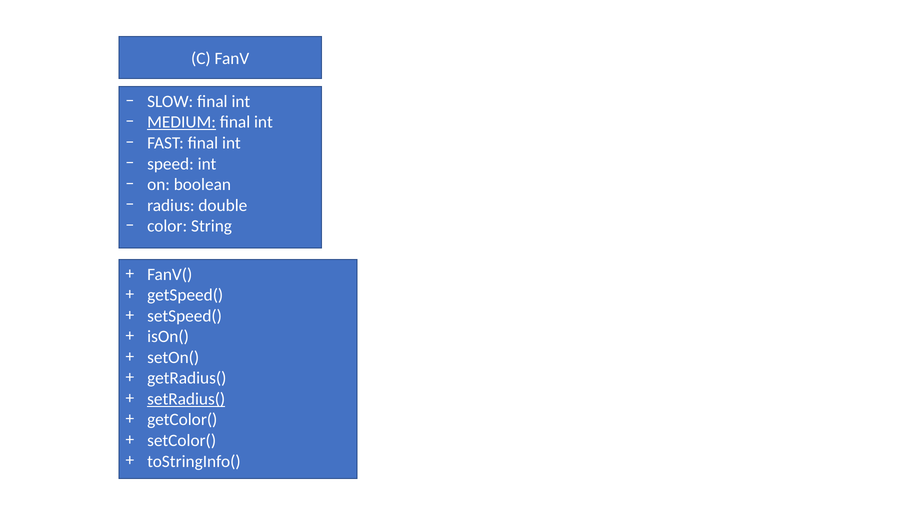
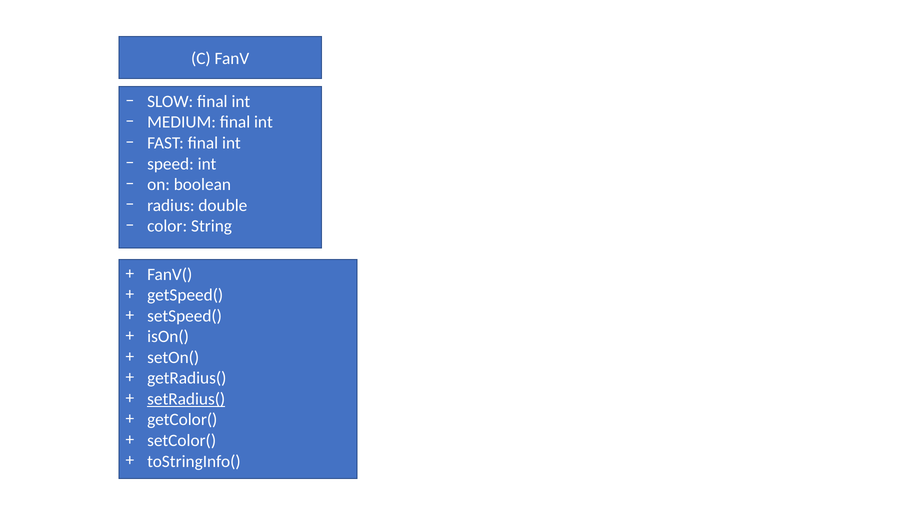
MEDIUM underline: present -> none (182, 122)
